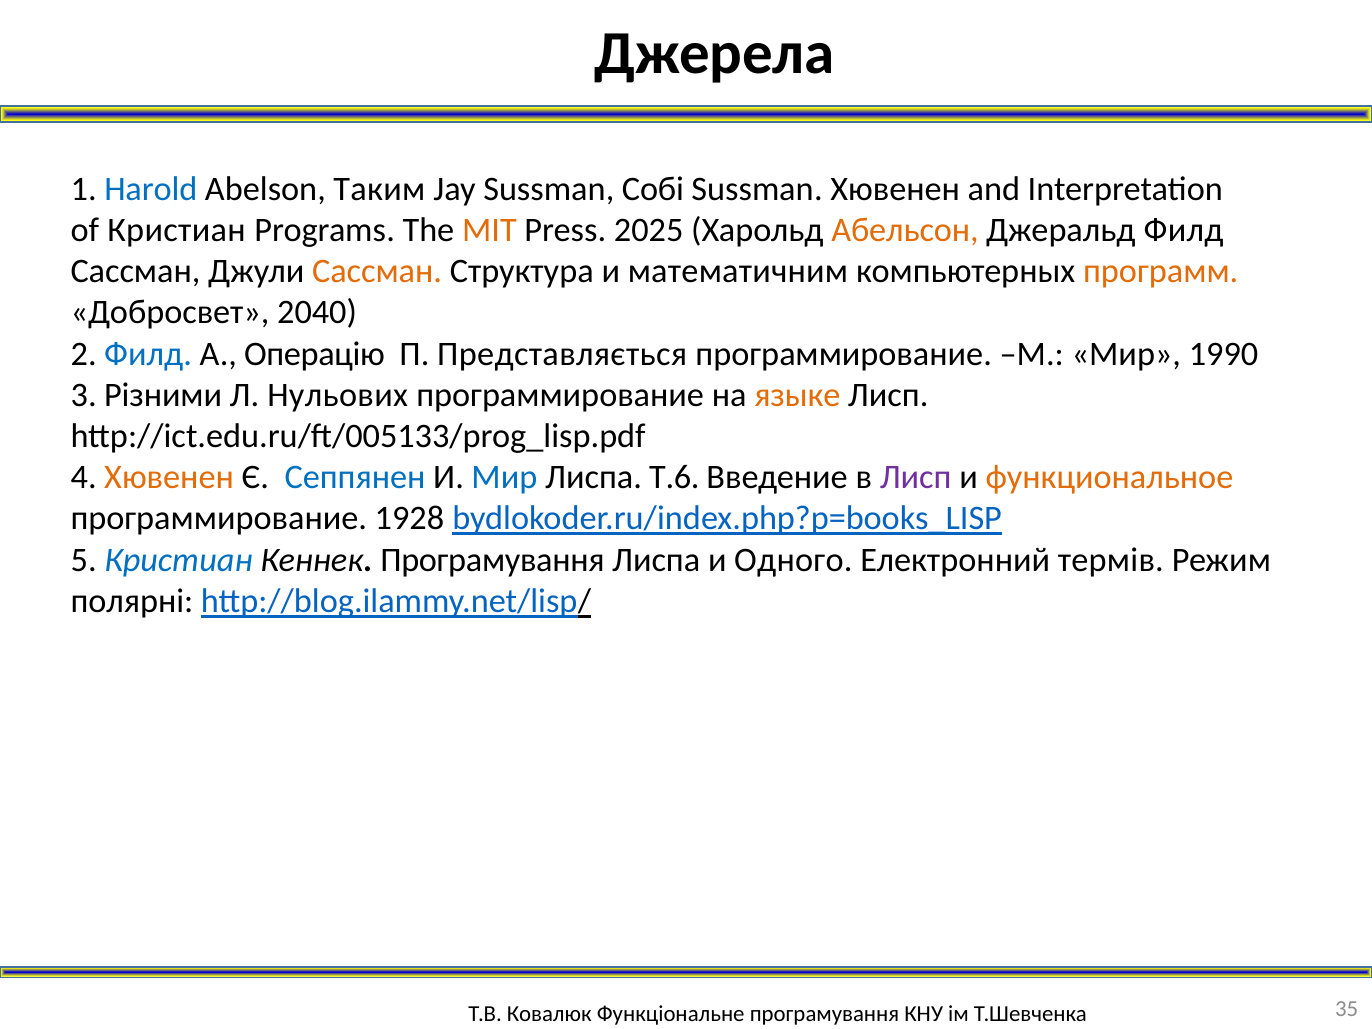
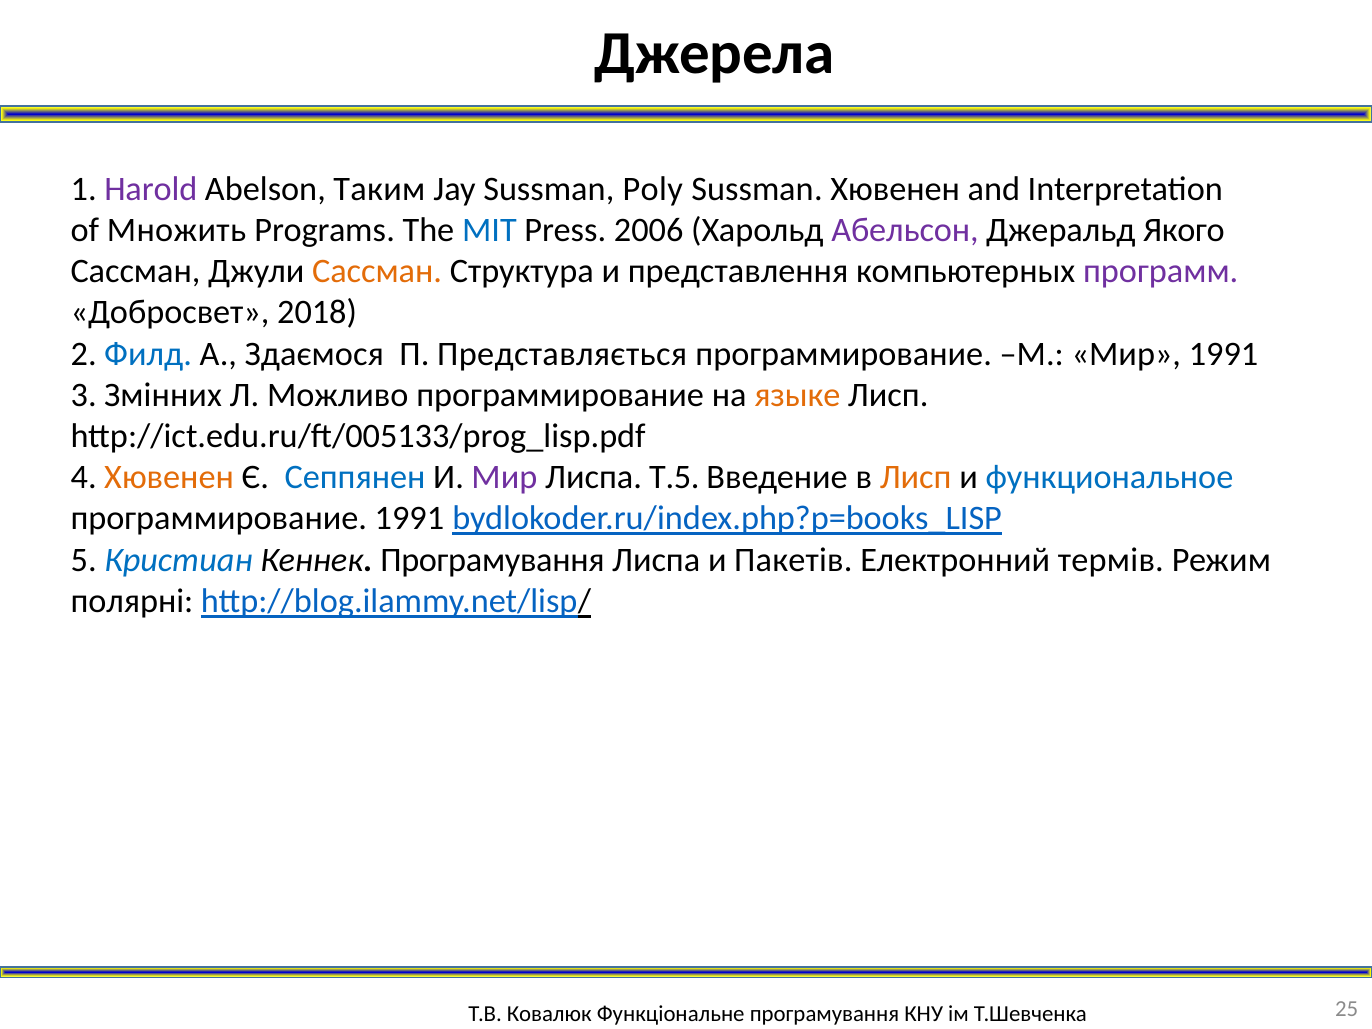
Harold colour: blue -> purple (151, 189)
Собі: Собі -> Poly (653, 189)
of Кристиан: Кристиан -> Множить (177, 230)
MIT colour: orange -> blue (489, 230)
2025: 2025 -> 2006 (649, 230)
Абельсон colour: orange -> purple (905, 230)
Джеральд Филд: Филд -> Якого (1184, 230)
математичним: математичним -> представлення (738, 271)
программ colour: orange -> purple (1161, 271)
2040: 2040 -> 2018 (317, 313)
Операцію: Операцію -> Здаємося (314, 354)
Мир 1990: 1990 -> 1991 (1224, 354)
Різними: Різними -> Змінних (163, 395)
Нульових: Нульових -> Можливо (338, 395)
Мир colour: blue -> purple (504, 477)
Т.6: Т.6 -> Т.5 (674, 477)
Лисп colour: purple -> orange (916, 477)
функциональное colour: orange -> blue (1109, 477)
программирование 1928: 1928 -> 1991 (409, 518)
Одного: Одного -> Пакетів (793, 560)
35: 35 -> 25 (1347, 1009)
